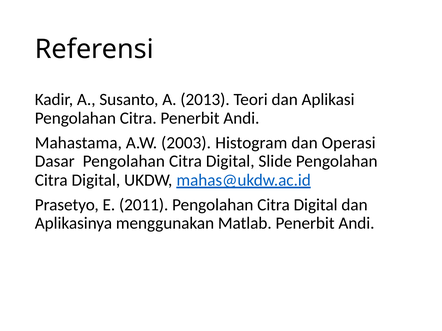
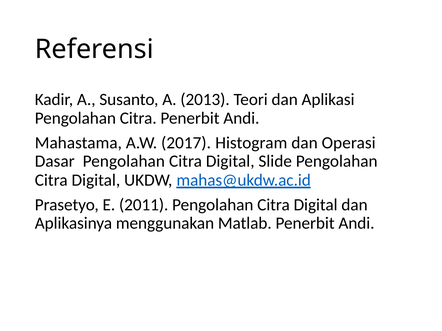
2003: 2003 -> 2017 (186, 143)
